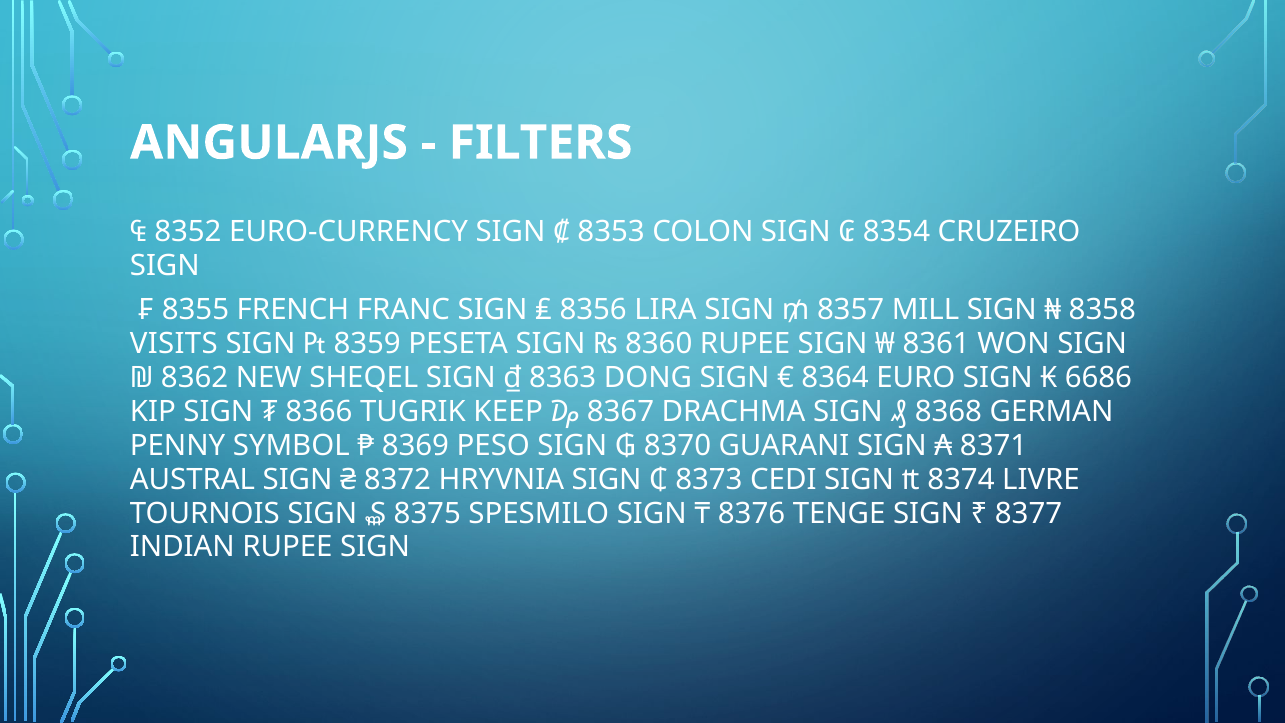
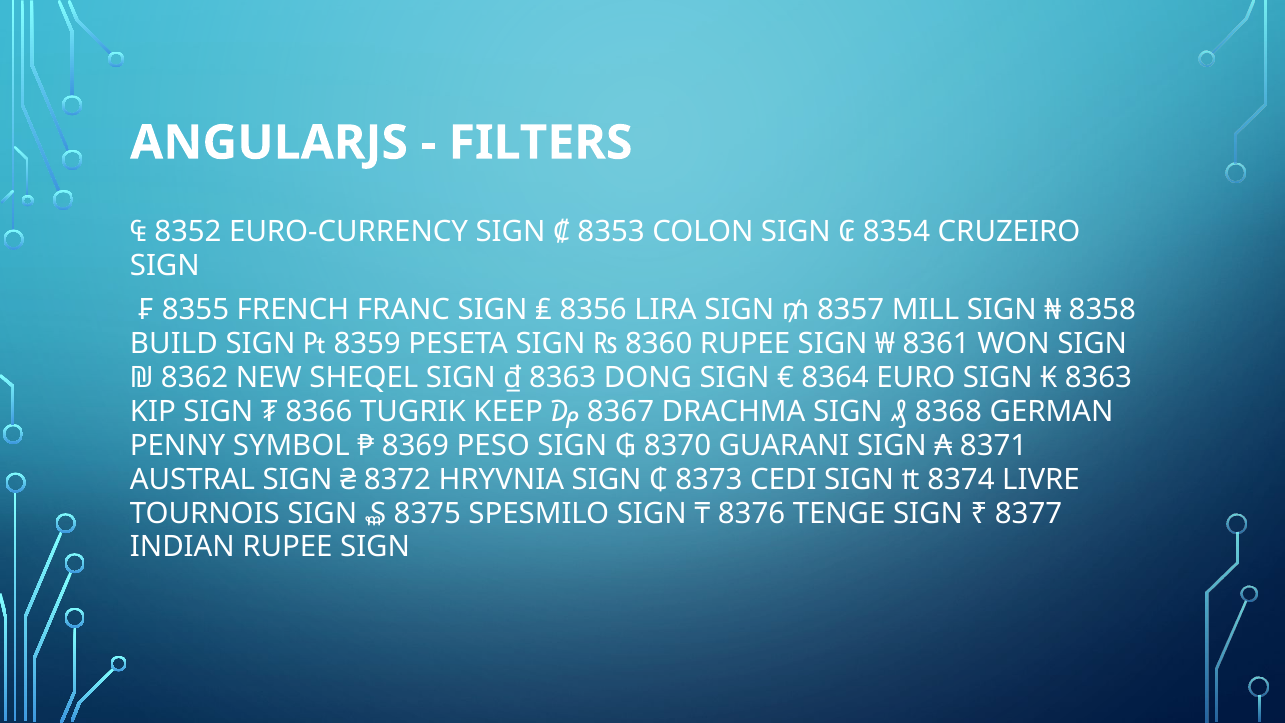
VISITS: VISITS -> BUILD (174, 344)
6686: 6686 -> 8363 (1098, 378)
